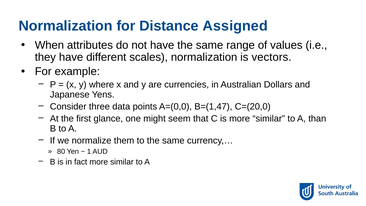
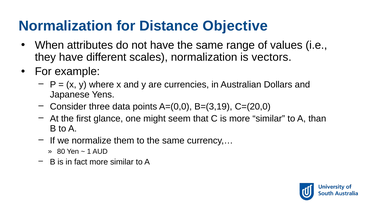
Assigned: Assigned -> Objective (235, 26)
B=(1,47: B=(1,47 -> B=(3,19 (213, 107)
